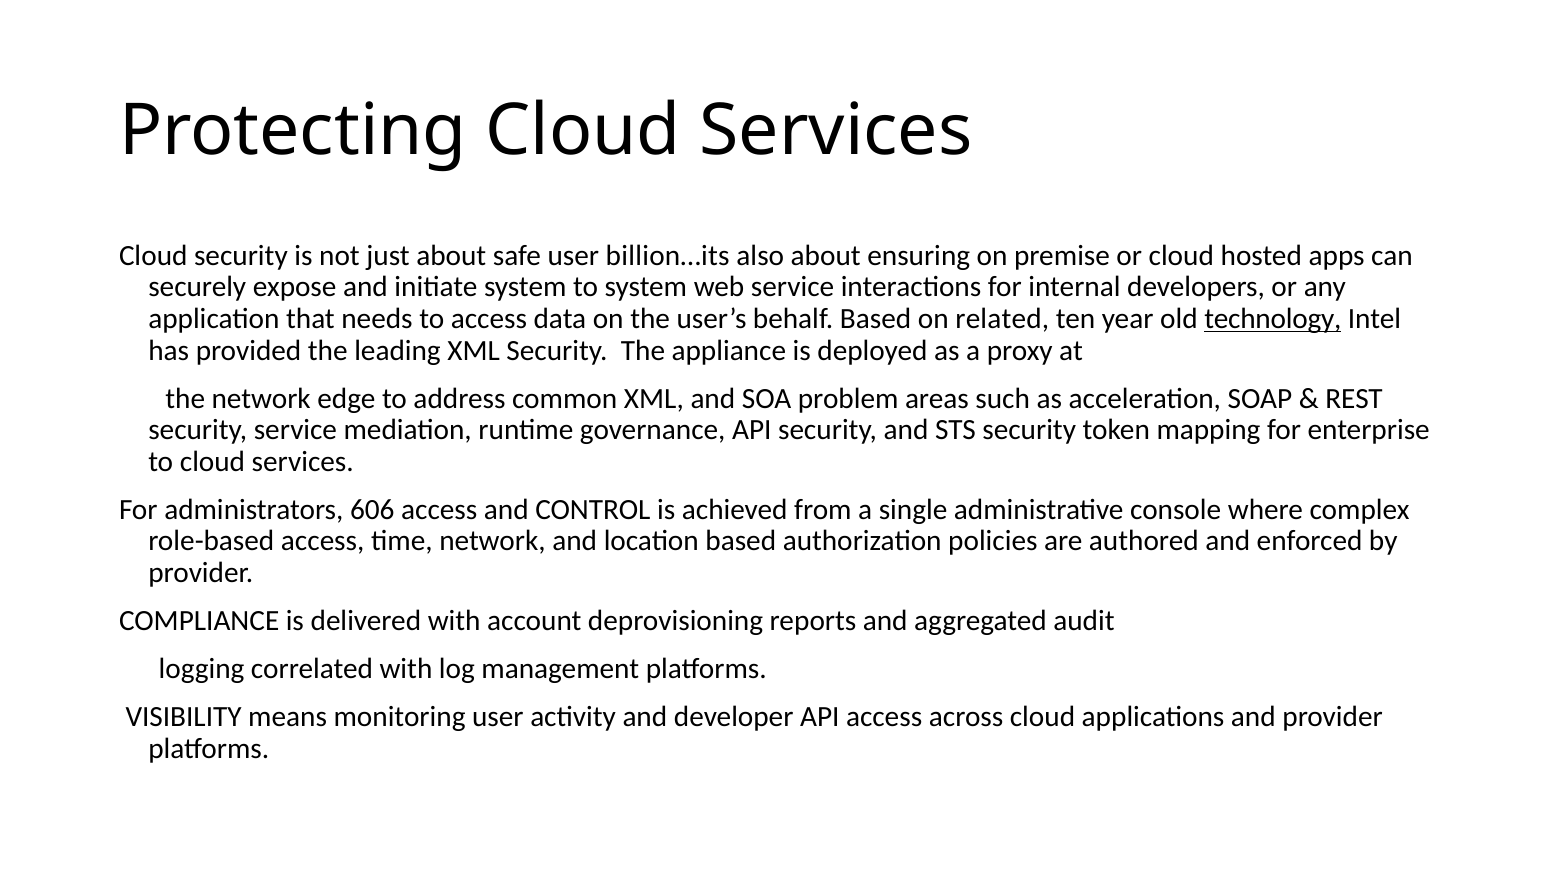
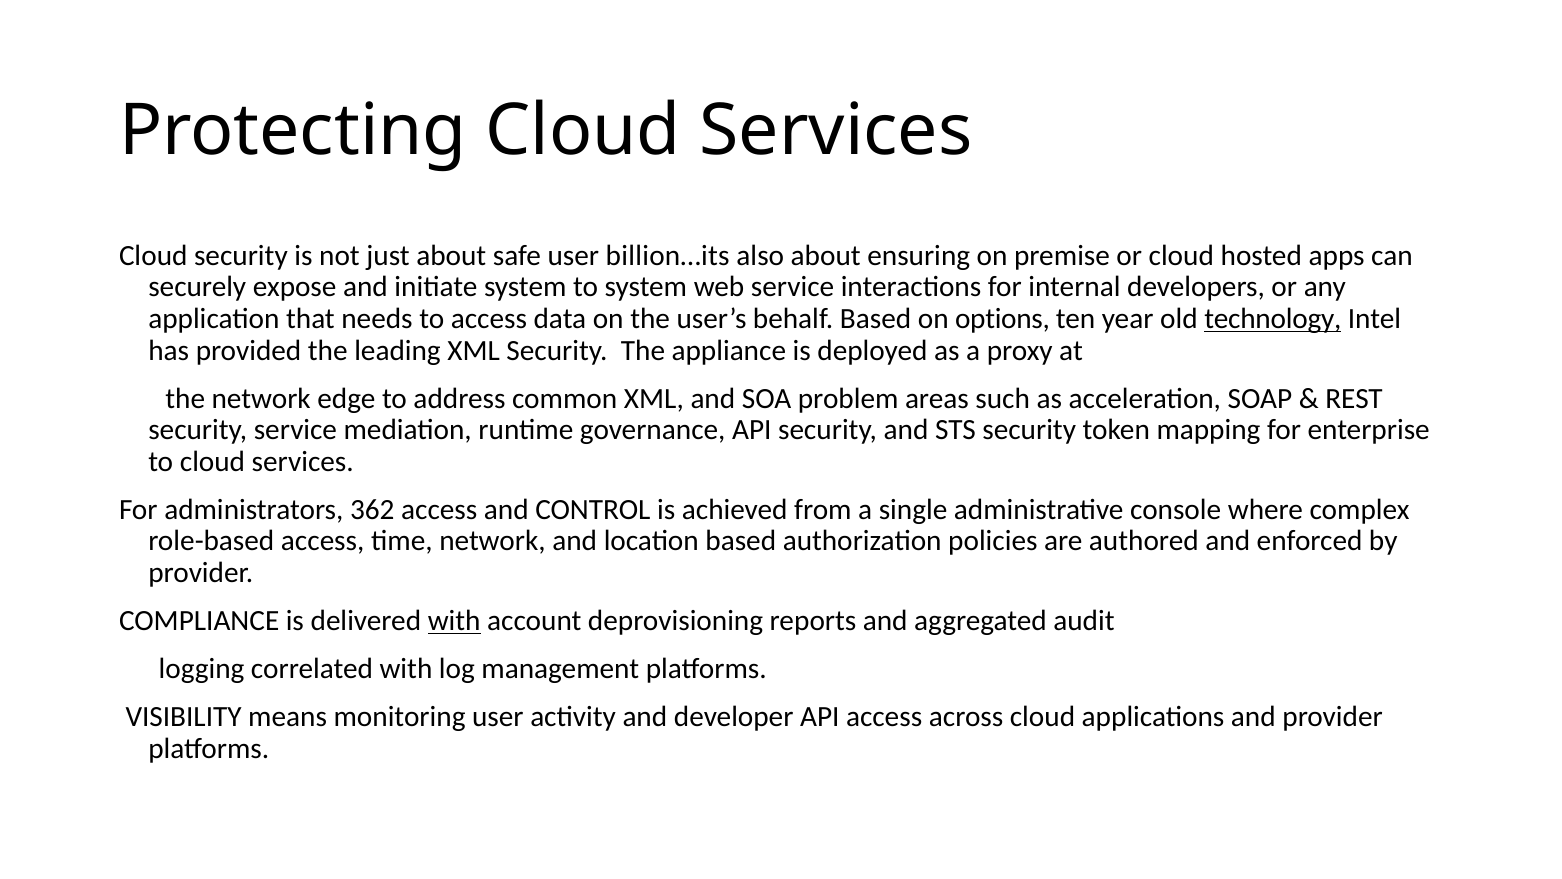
related: related -> options (1002, 319)
606: 606 -> 362 (372, 509)
with underline: none -> present (454, 621)
